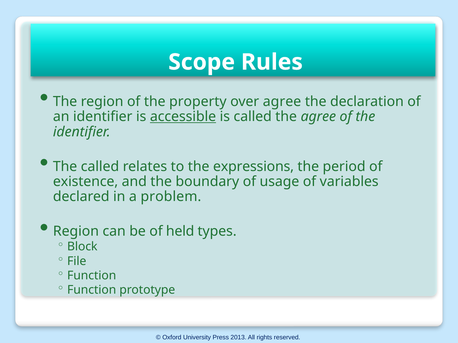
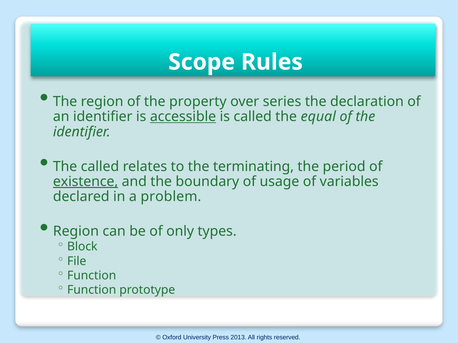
over agree: agree -> series (282, 102)
the agree: agree -> equal (318, 117)
expressions: expressions -> terminating (254, 167)
existence underline: none -> present (86, 182)
held: held -> only (180, 232)
